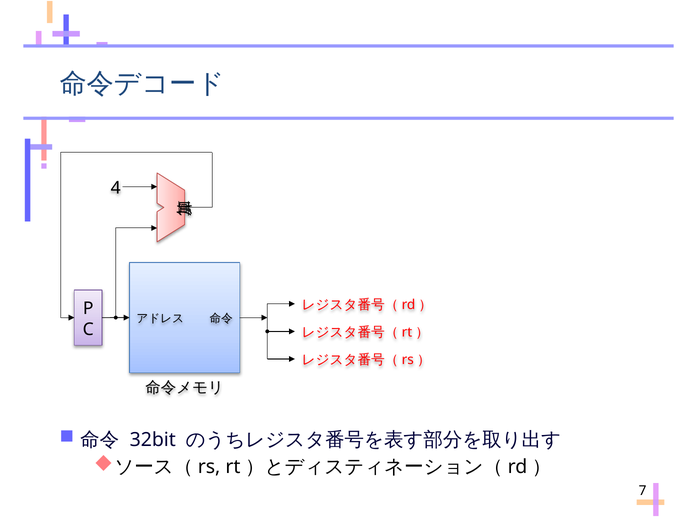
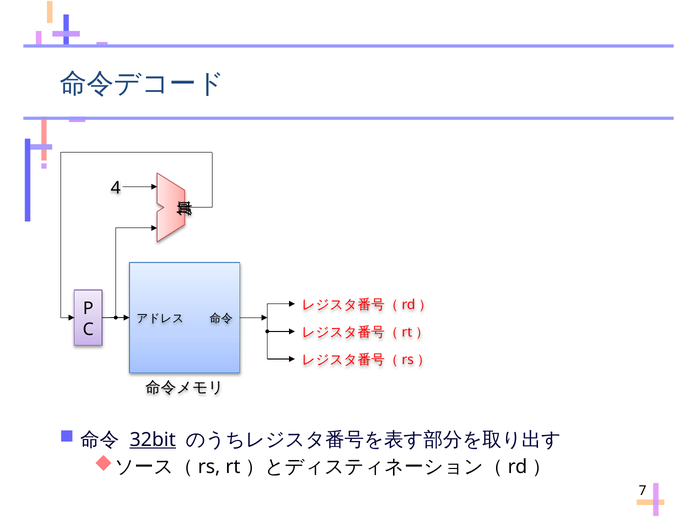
32bit underline: none -> present (153, 440)
